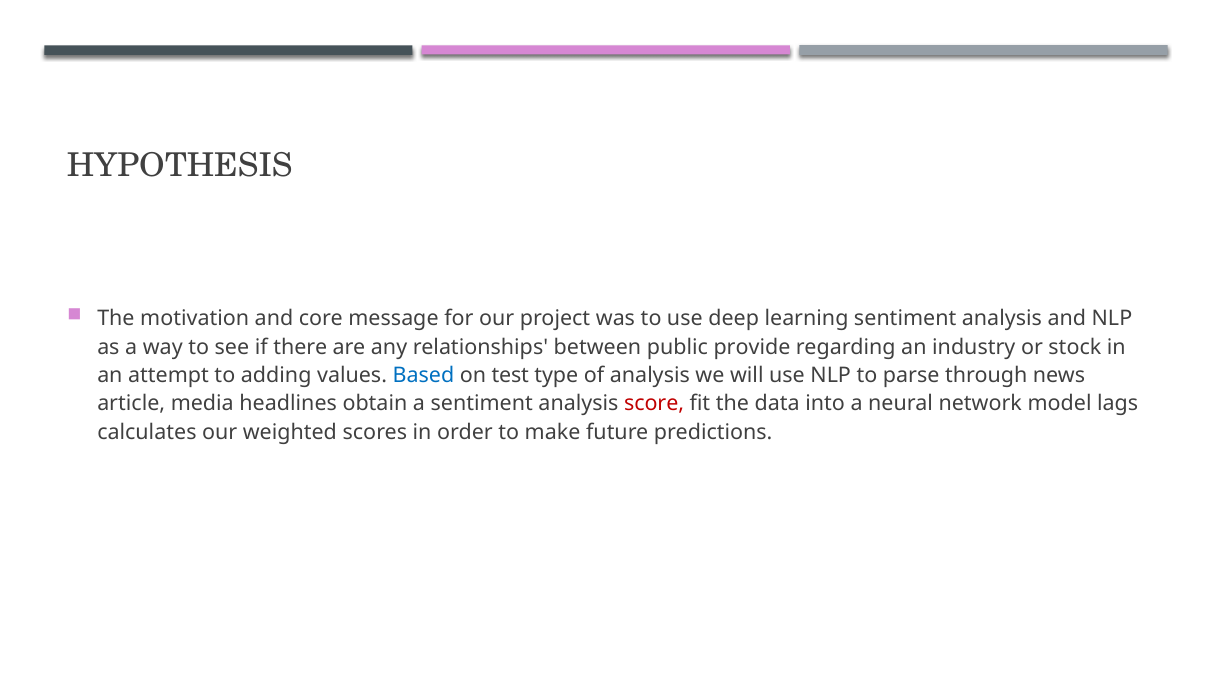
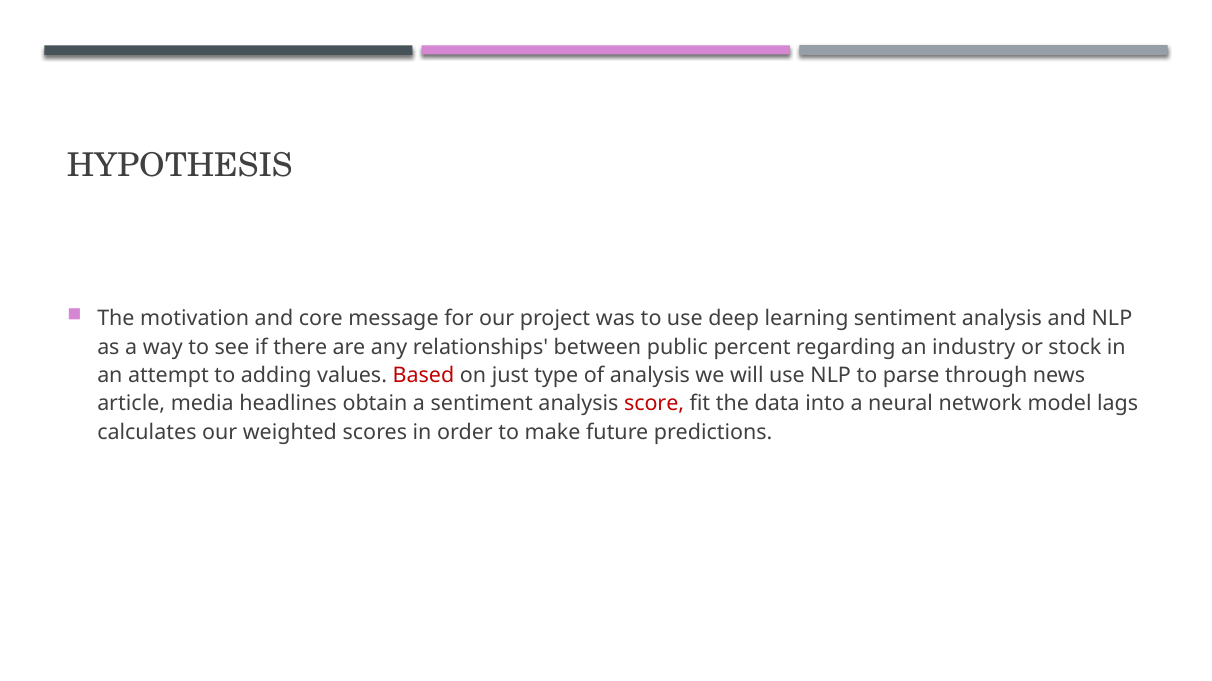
provide: provide -> percent (752, 347)
Based colour: blue -> red (423, 376)
test: test -> just (510, 376)
